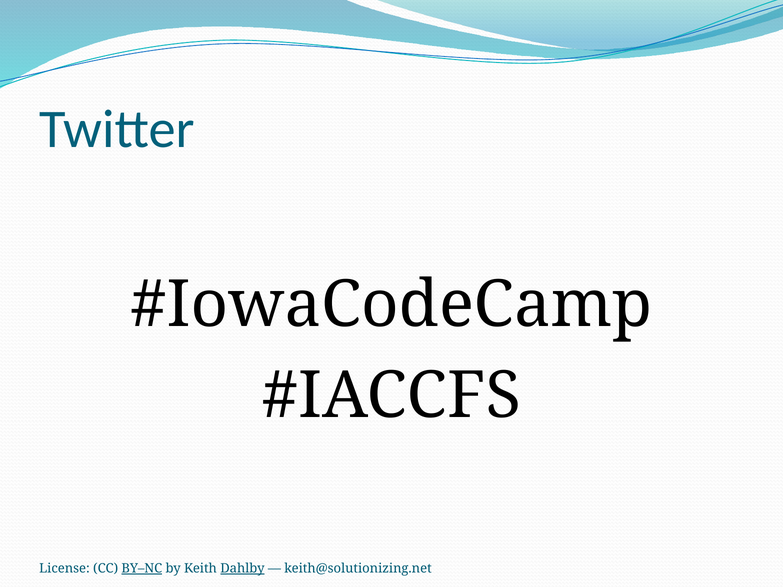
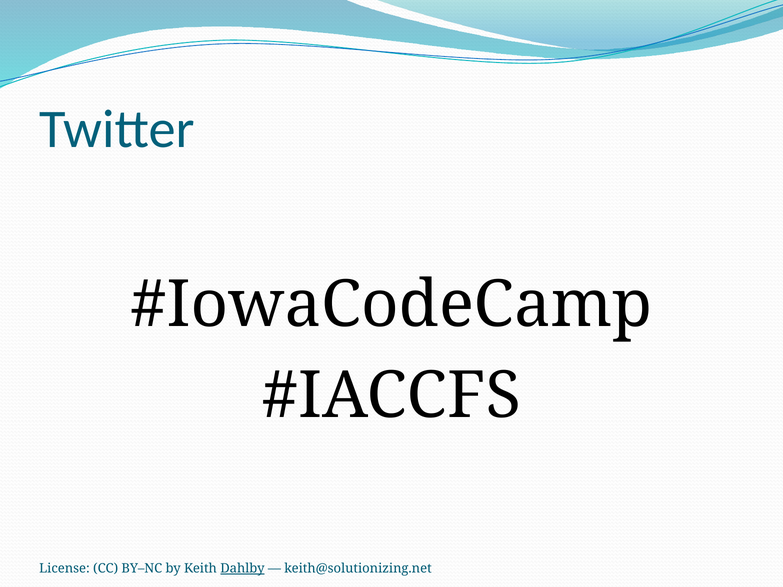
BY–NC underline: present -> none (142, 569)
